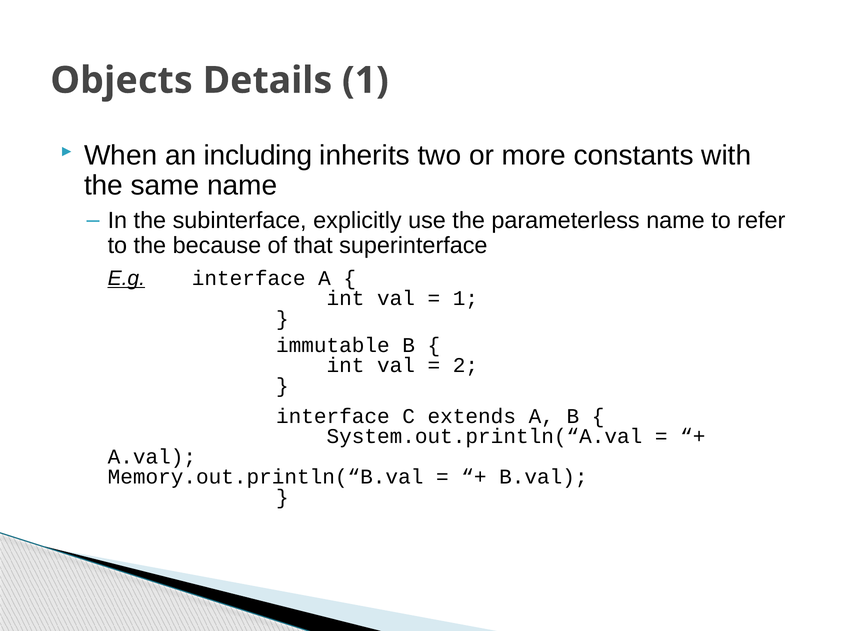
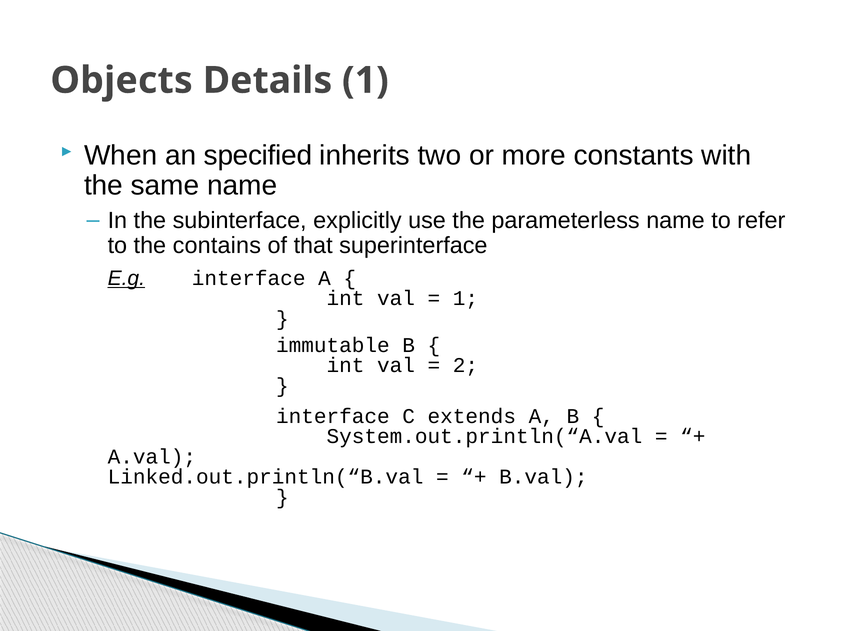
including: including -> specified (258, 156)
because: because -> contains (217, 246)
Memory.out.println(“B.val: Memory.out.println(“B.val -> Linked.out.println(“B.val (266, 477)
